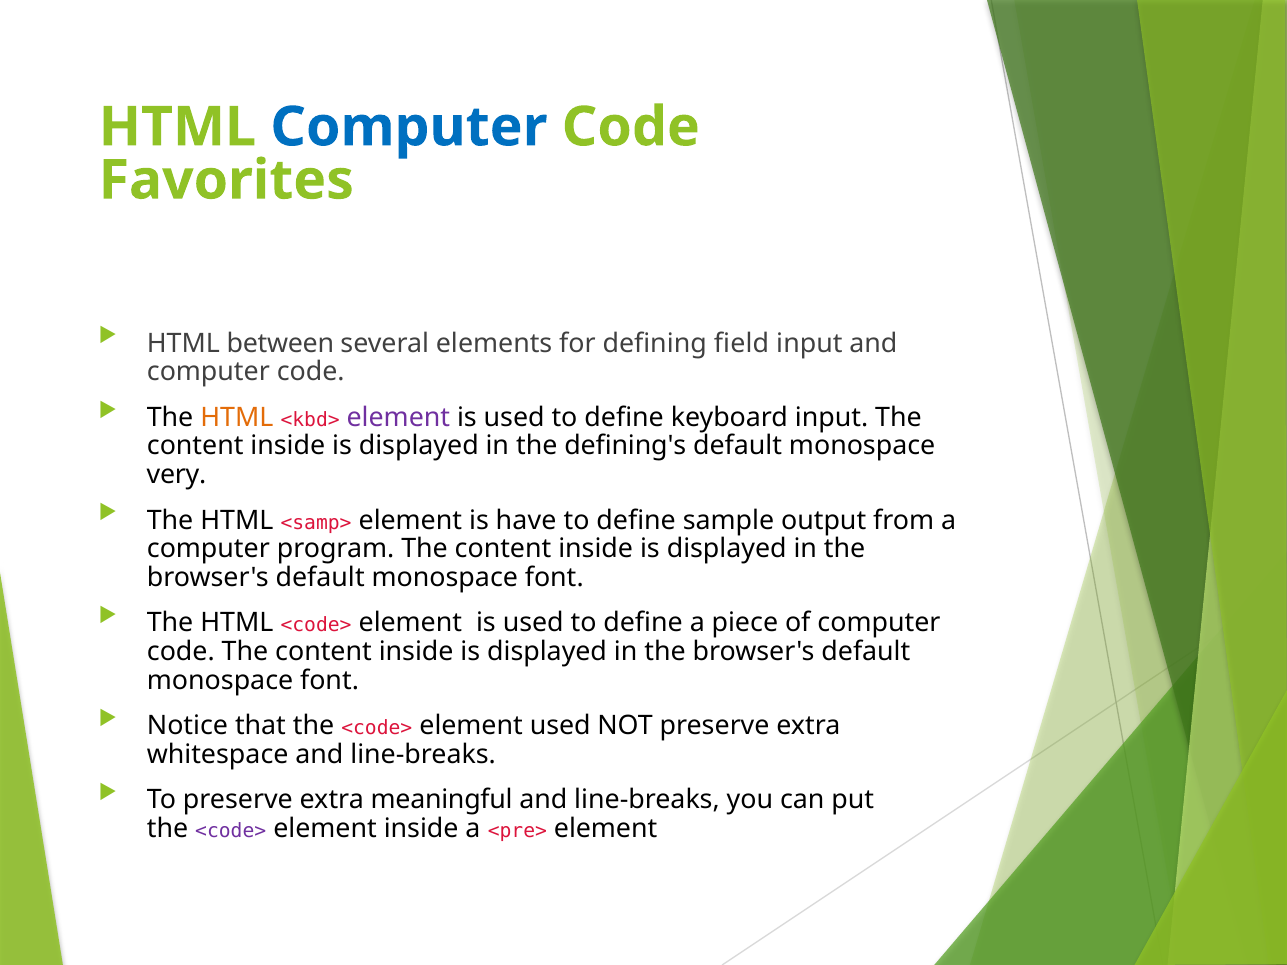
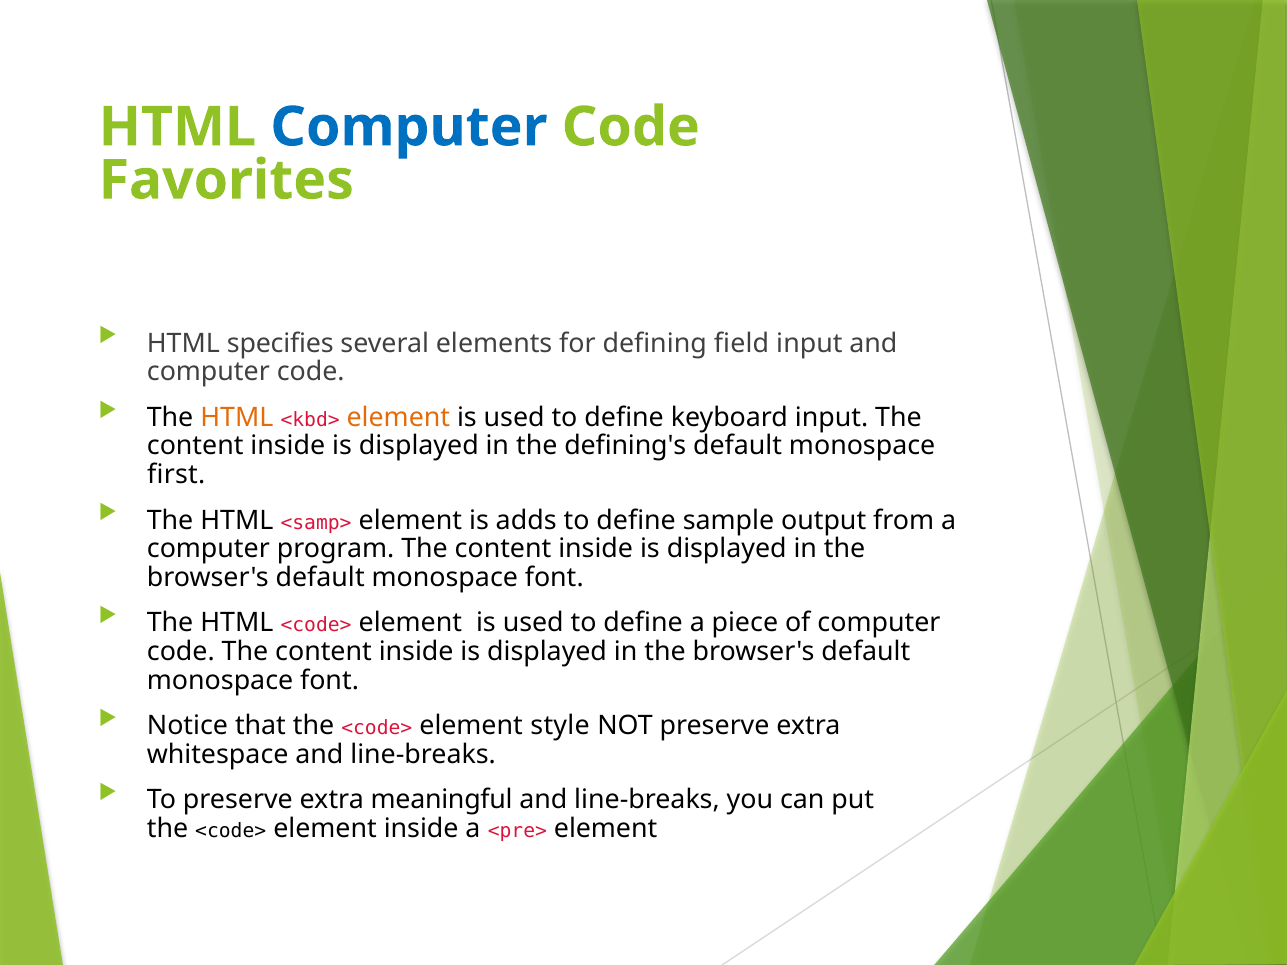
between: between -> specifies (280, 343)
element colour: purple -> orange (398, 417)
very: very -> first (176, 475)
have: have -> adds (526, 520)
element used: used -> style (560, 726)
<code> colour: purple -> black (231, 832)
